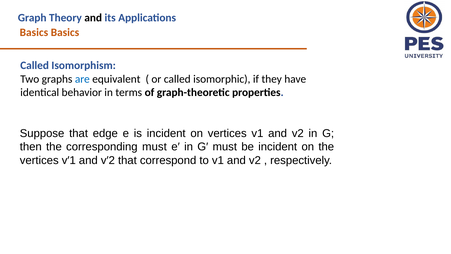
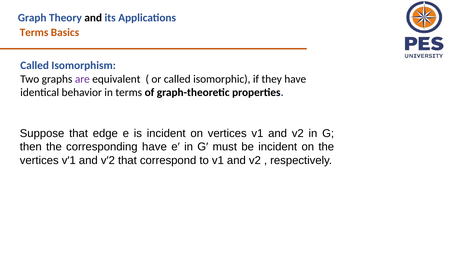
Basics: Basics -> Terms (34, 33)
are colour: blue -> purple (82, 79)
corresponding must: must -> have (154, 147)
